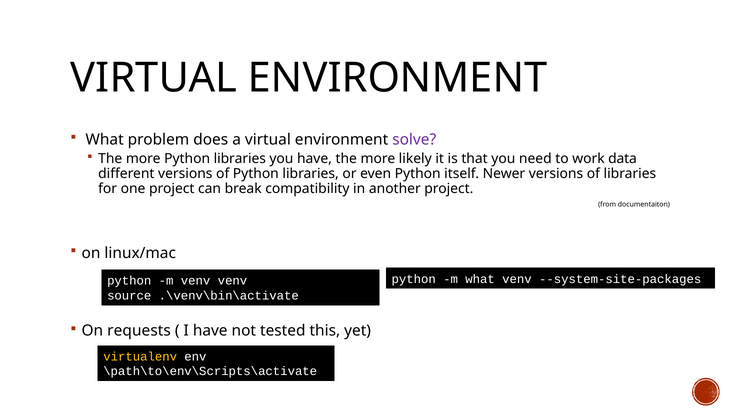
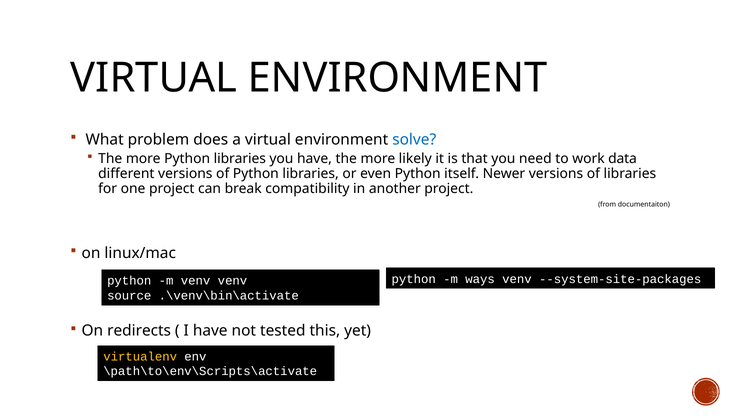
solve colour: purple -> blue (414, 140)
m what: what -> ways (480, 279)
requests: requests -> redirects (139, 331)
